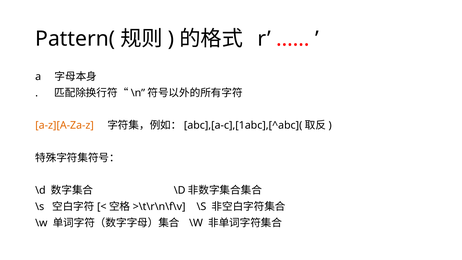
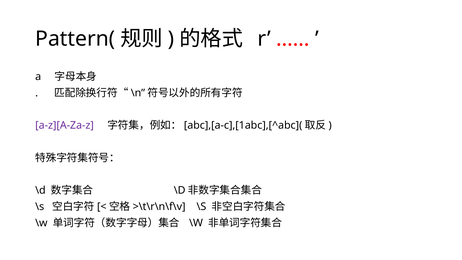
a-z][A-Za-z colour: orange -> purple (65, 125)
